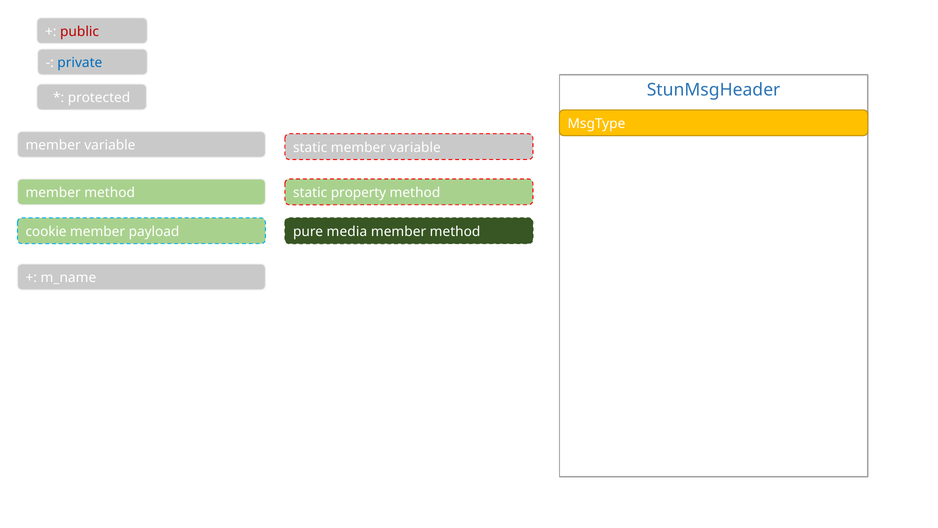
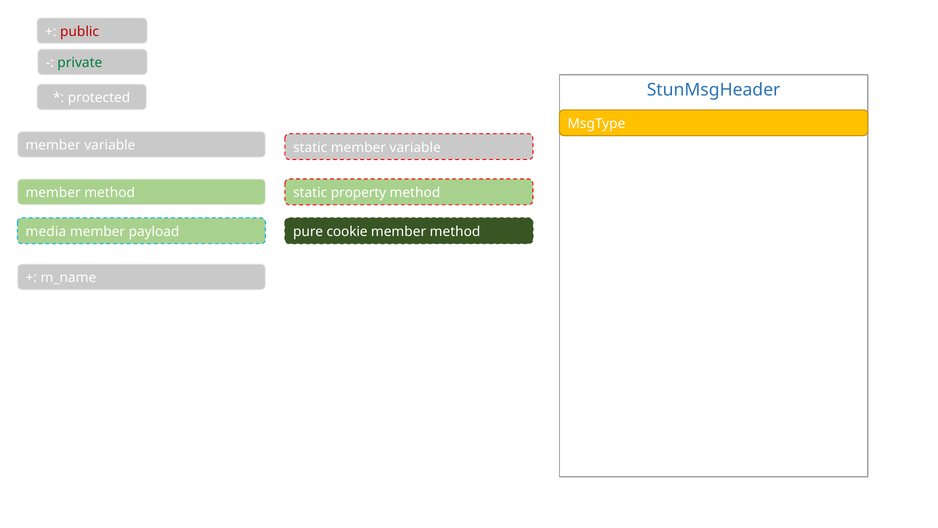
private colour: blue -> green (80, 63)
cookie: cookie -> media (46, 232)
media: media -> cookie (347, 232)
